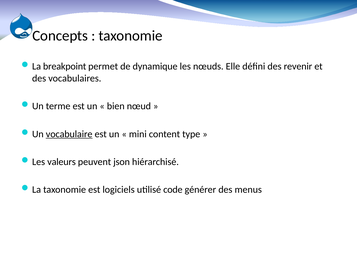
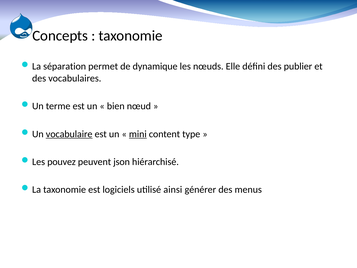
breakpoint: breakpoint -> séparation (65, 66)
revenir: revenir -> publier (298, 66)
mini underline: none -> present (138, 134)
valeurs: valeurs -> pouvez (62, 162)
code: code -> ainsi (173, 190)
